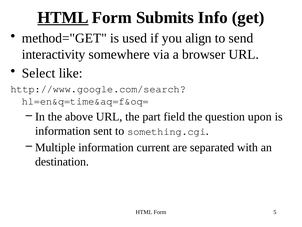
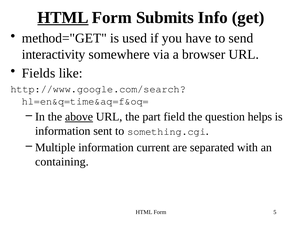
align: align -> have (198, 38)
Select: Select -> Fields (39, 73)
above underline: none -> present (79, 117)
upon: upon -> helps (260, 117)
destination: destination -> containing (62, 161)
